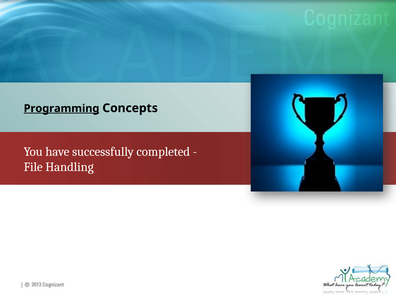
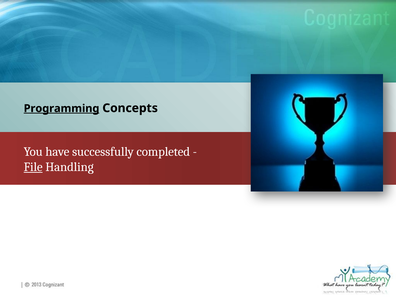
File underline: none -> present (33, 167)
